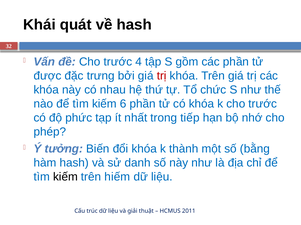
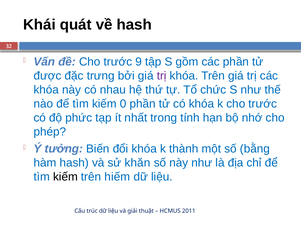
4: 4 -> 9 (139, 62)
trị colour: red -> purple (162, 76)
6: 6 -> 0 (123, 104)
tiếp: tiếp -> tính (190, 118)
danh: danh -> khăn (137, 163)
